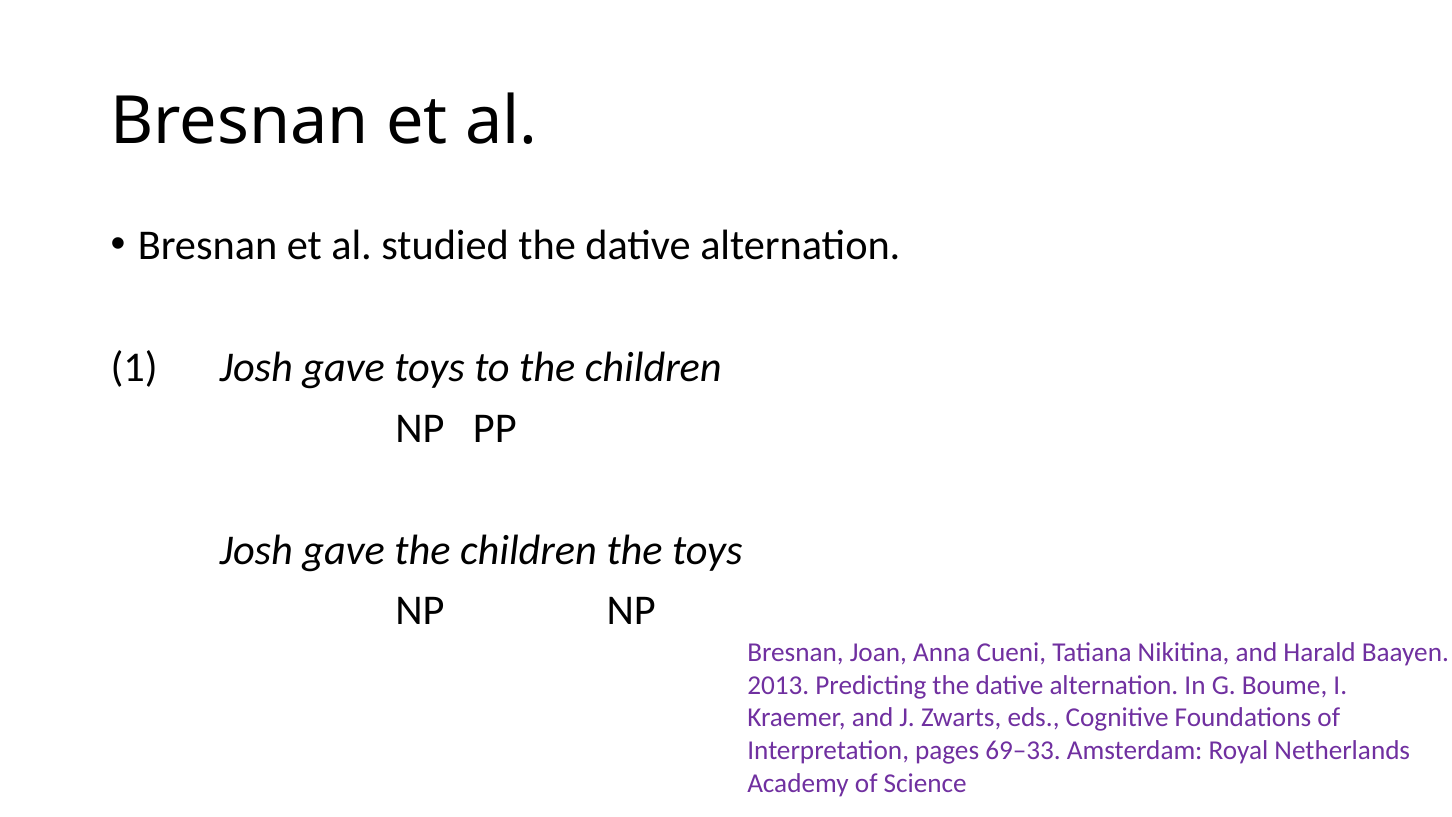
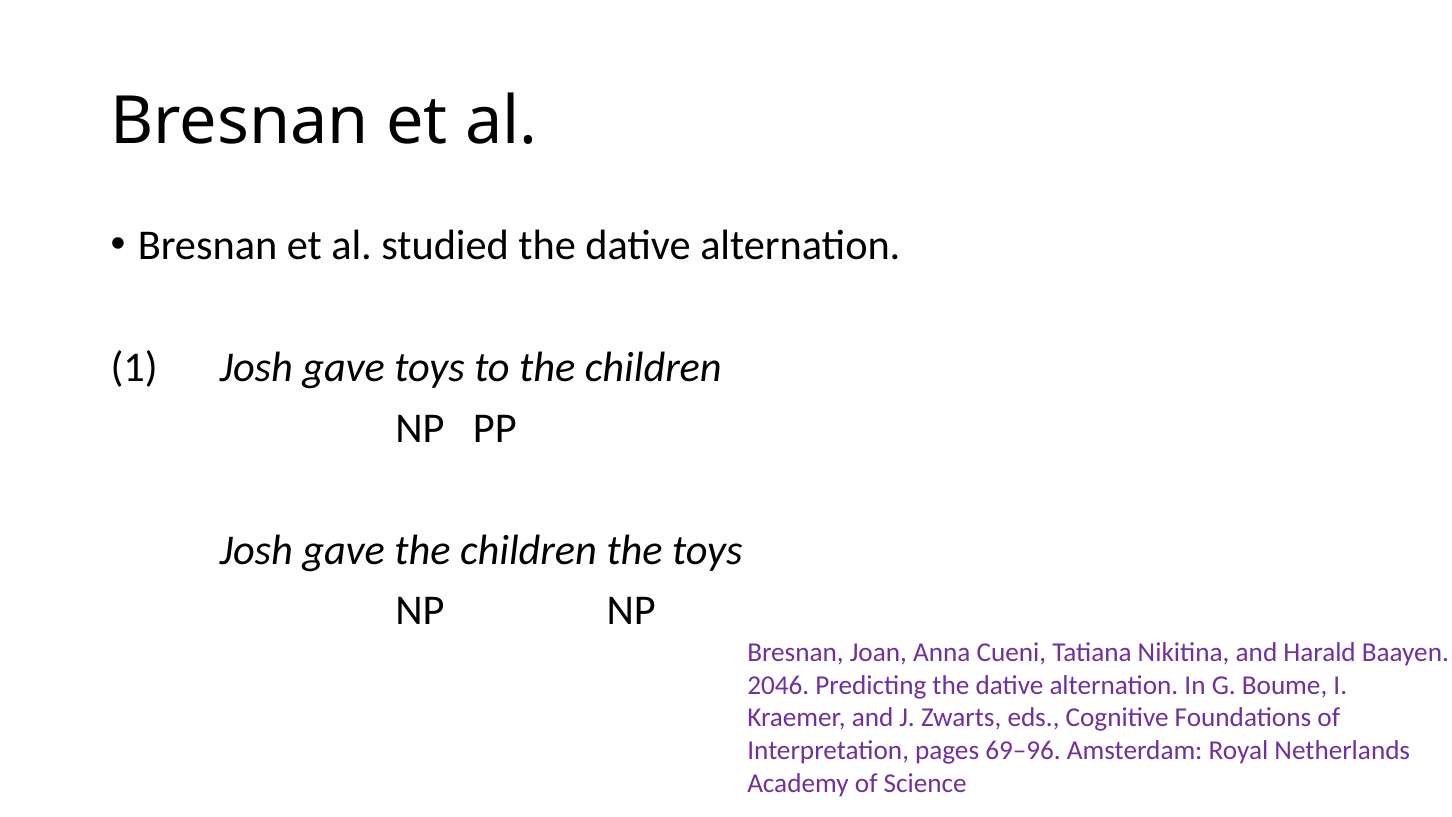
2013: 2013 -> 2046 (778, 685)
69–33: 69–33 -> 69–96 (1023, 750)
